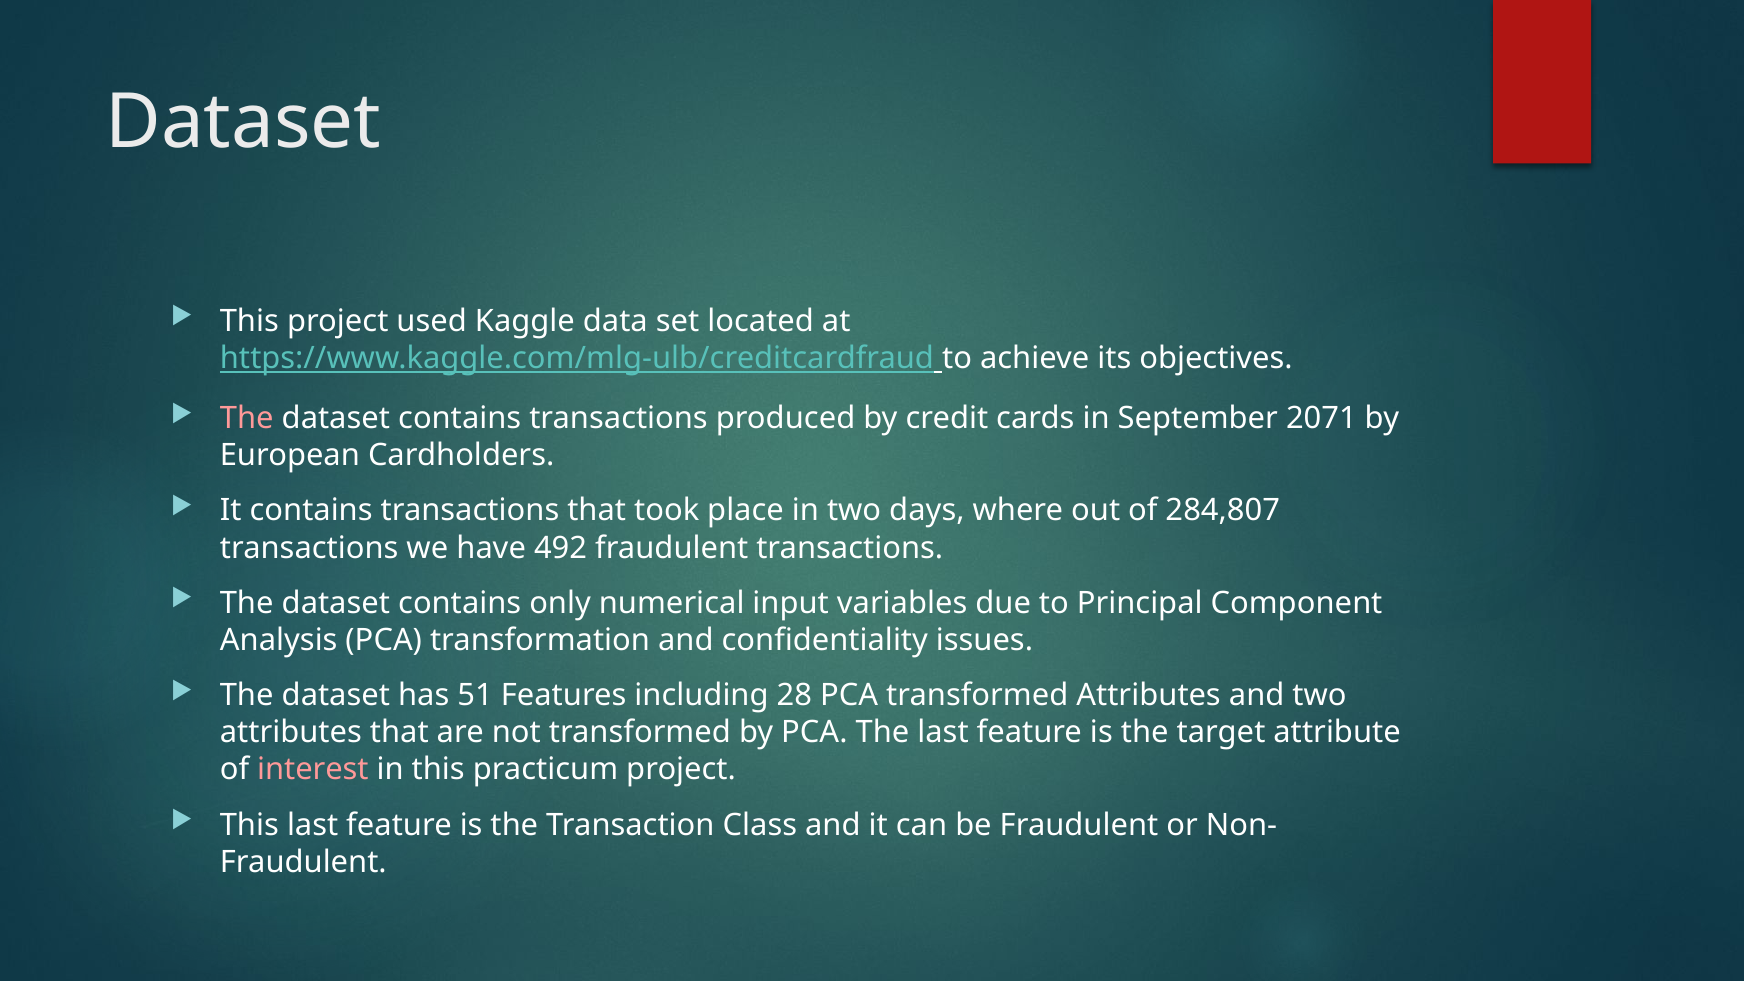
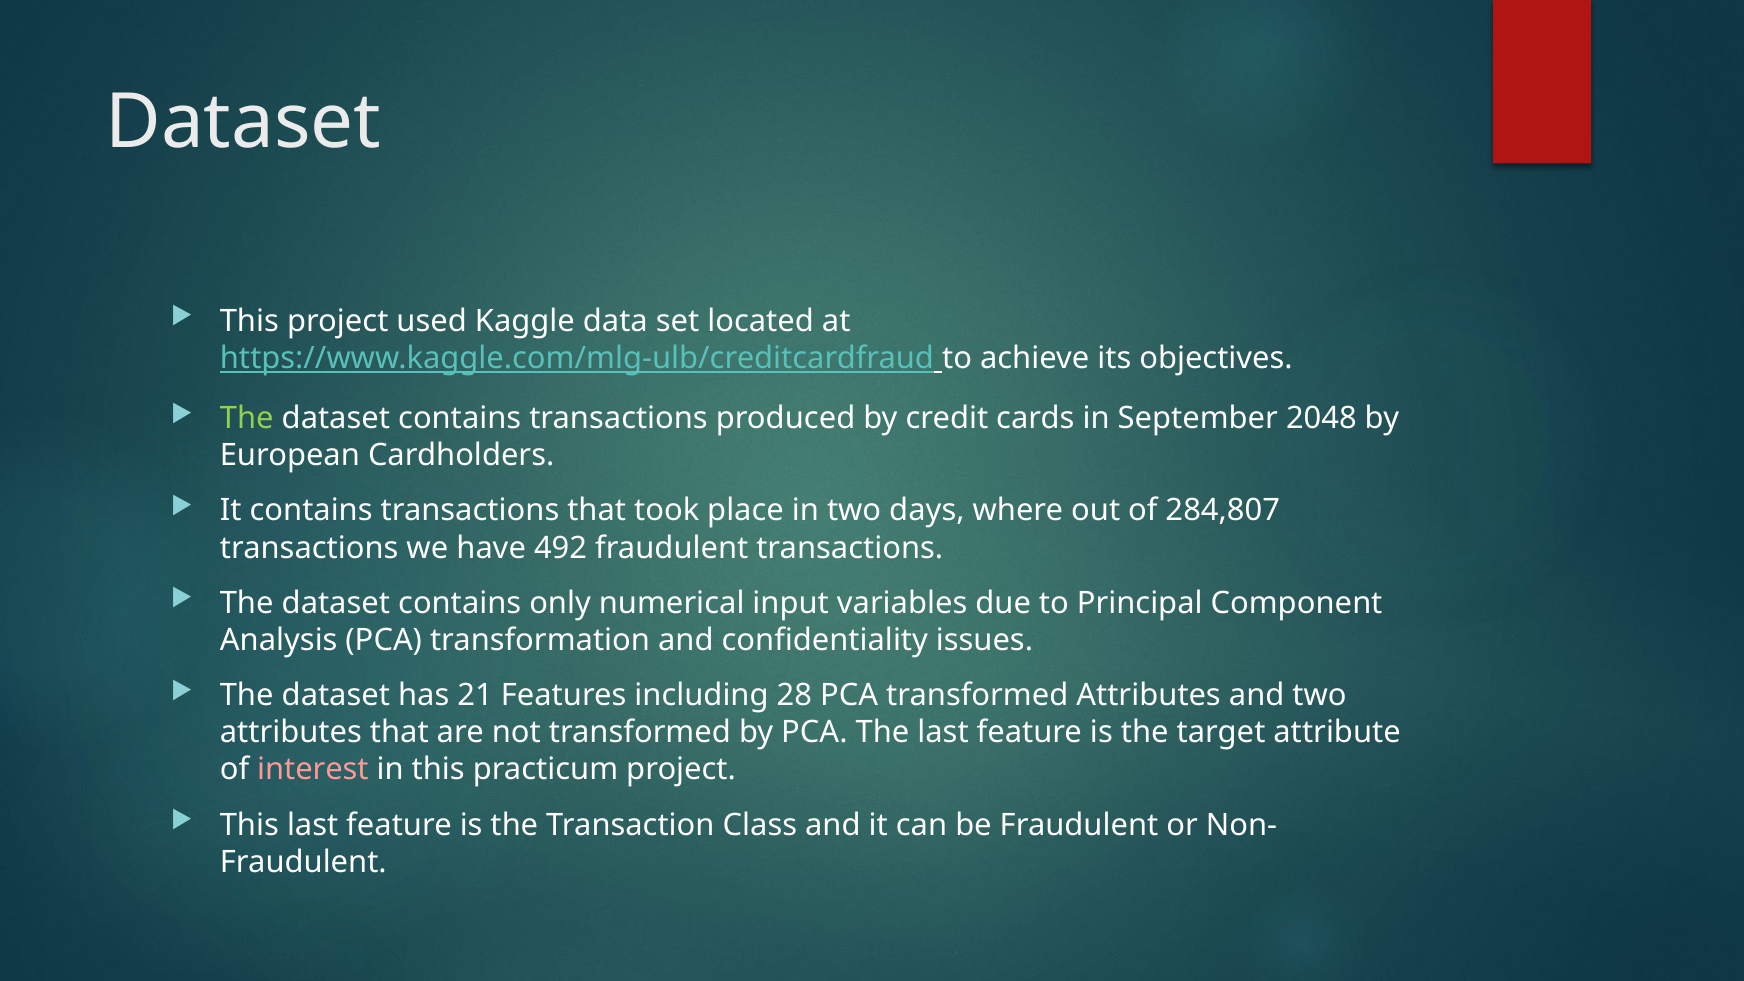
The colour: pink -> light green (247, 418)
2071: 2071 -> 2048 (1321, 418)
51: 51 -> 21 (475, 695)
